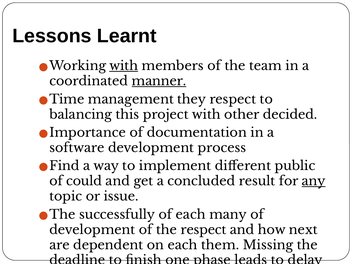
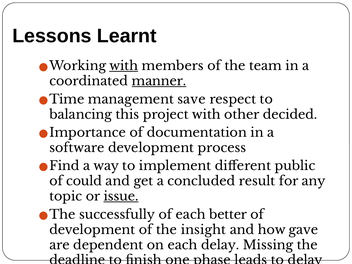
they: they -> save (191, 99)
any underline: present -> none (314, 181)
issue underline: none -> present (121, 196)
many: many -> better (228, 215)
the respect: respect -> insight (203, 230)
how next: next -> gave (303, 230)
each them: them -> delay (220, 245)
